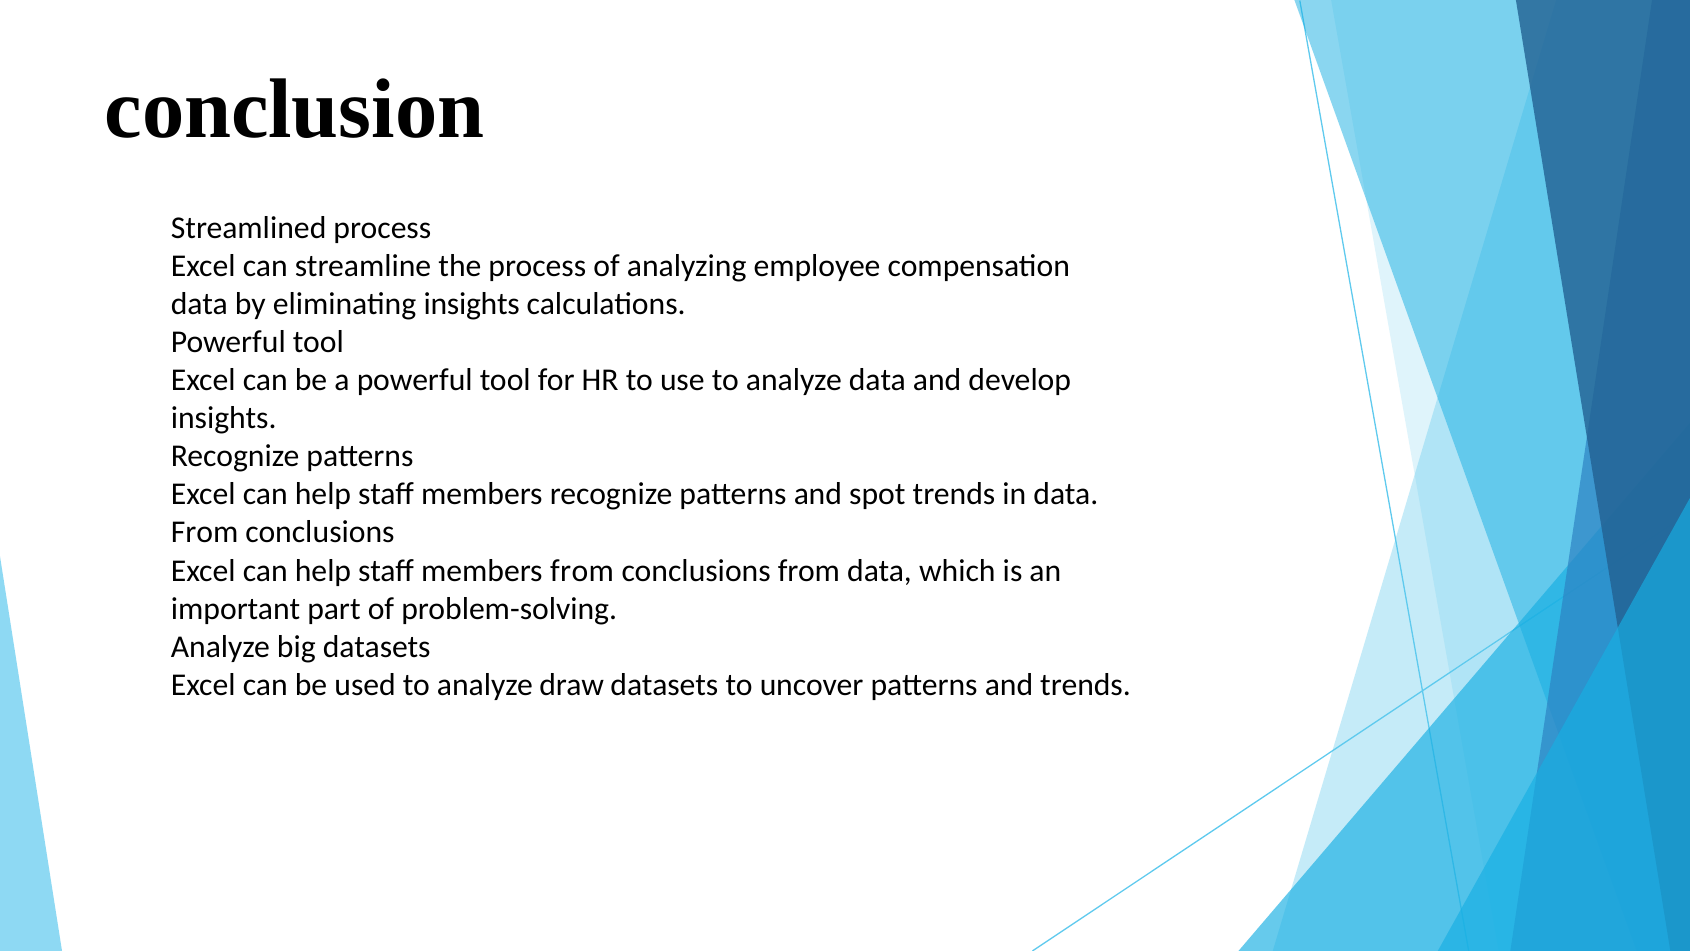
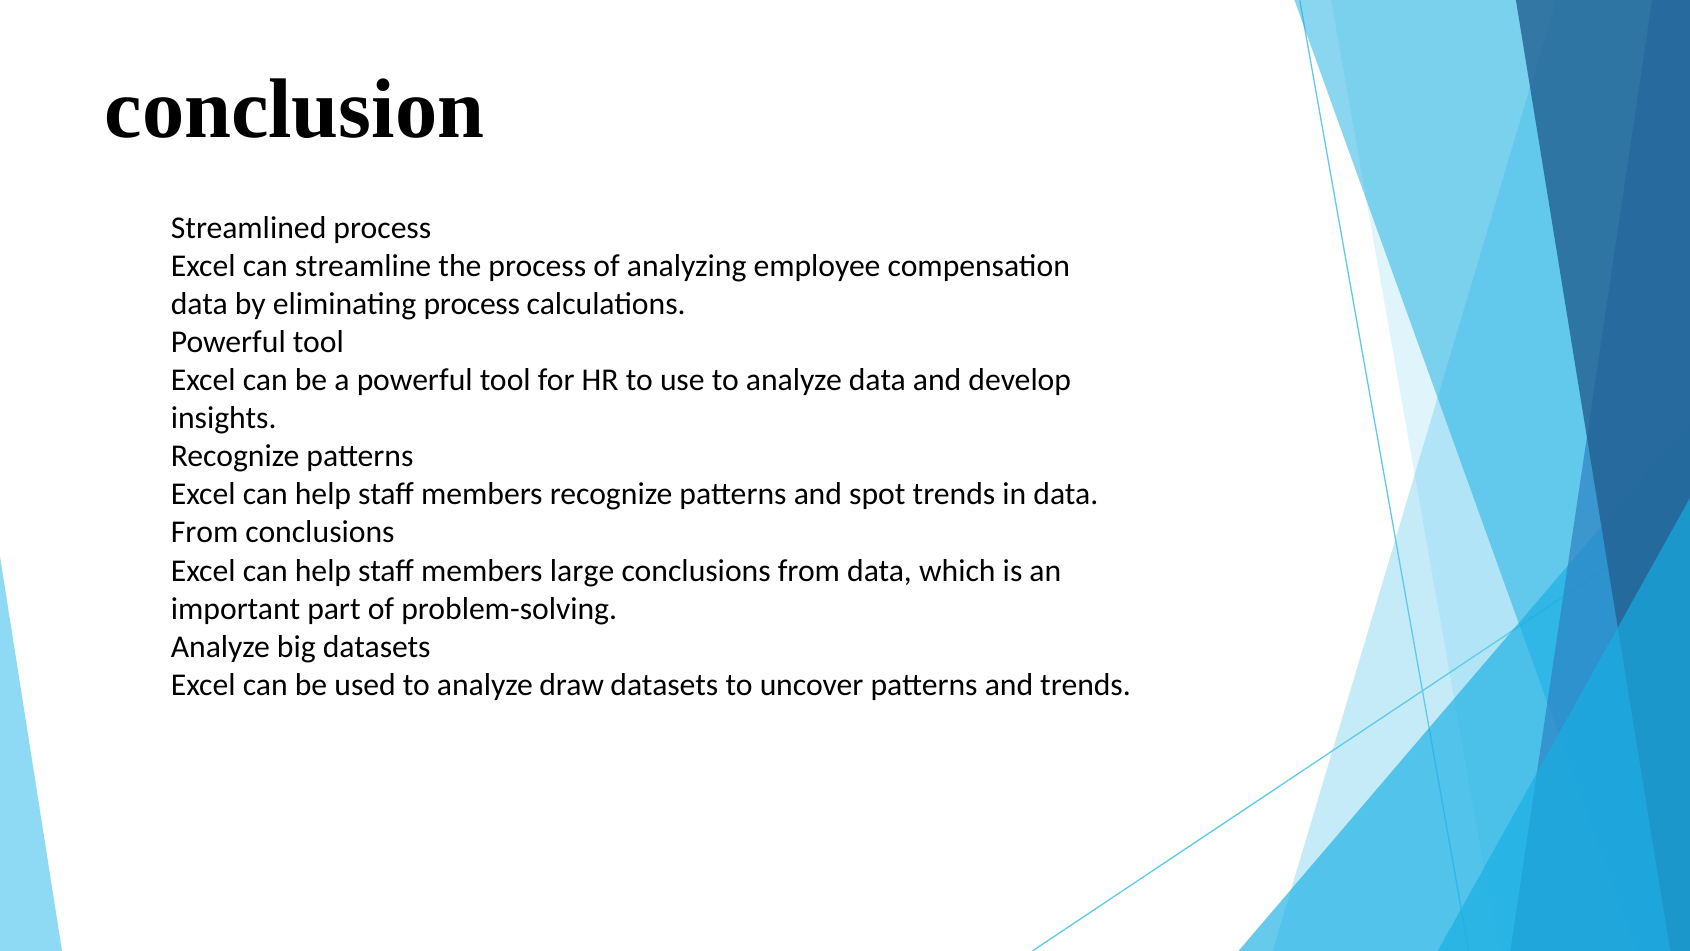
eliminating insights: insights -> process (472, 304)
members from: from -> large (582, 570)
